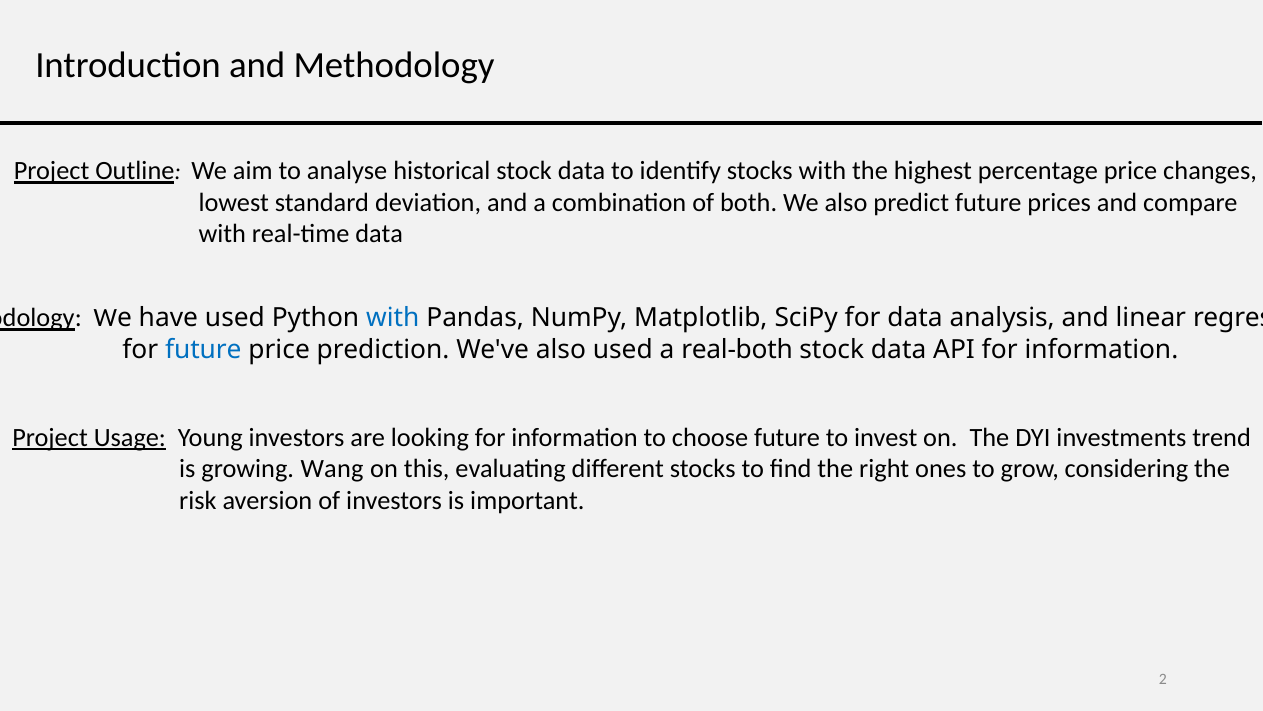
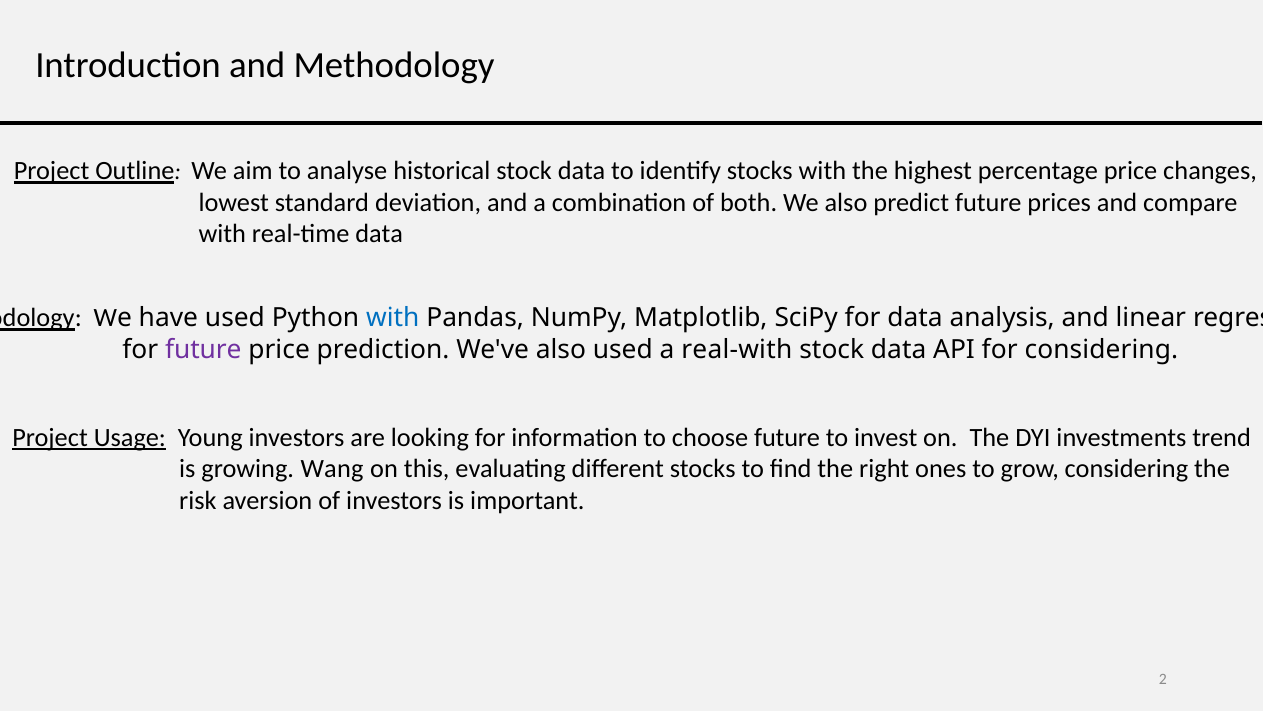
future colour: blue -> purple (203, 349)
real-both: real-both -> real-with (737, 349)
API for information: information -> considering (1101, 349)
